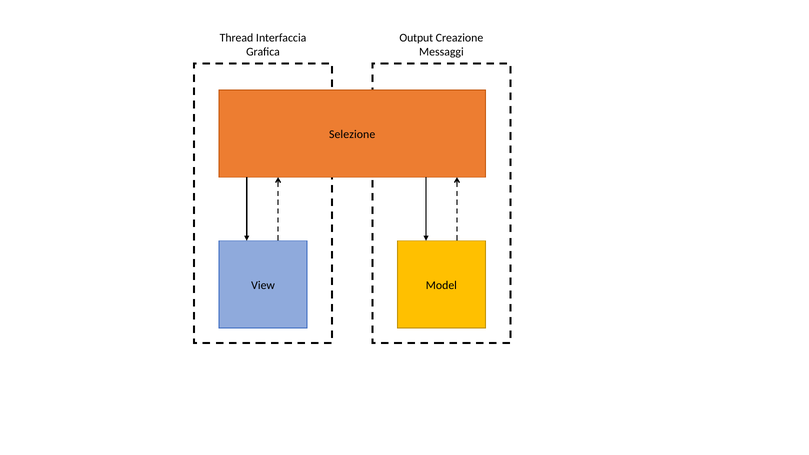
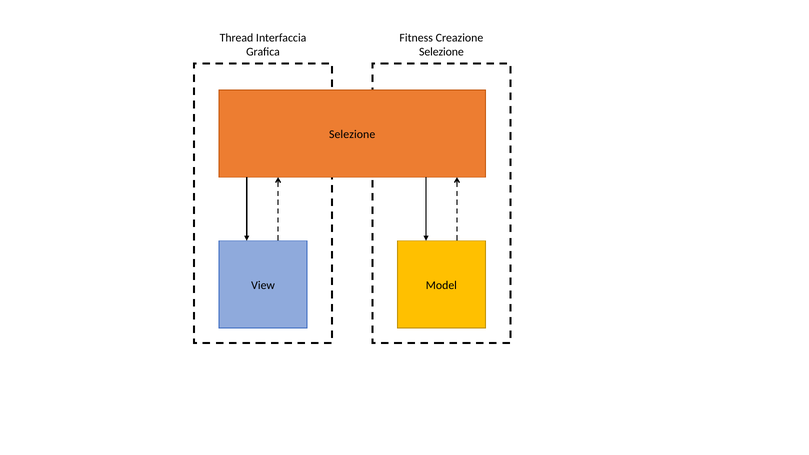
Output: Output -> Fitness (416, 38)
Messaggi: Messaggi -> Selezione (441, 52)
